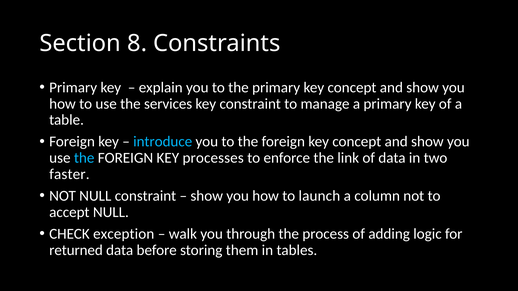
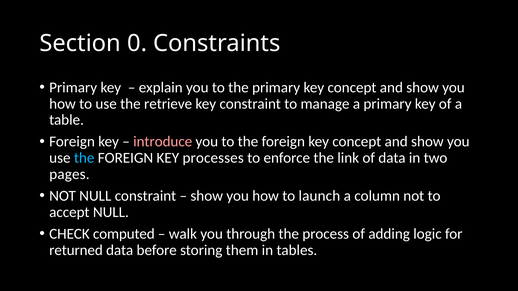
8: 8 -> 0 (137, 44)
services: services -> retrieve (168, 104)
introduce colour: light blue -> pink (163, 142)
faster: faster -> pages (69, 174)
exception: exception -> computed (124, 234)
